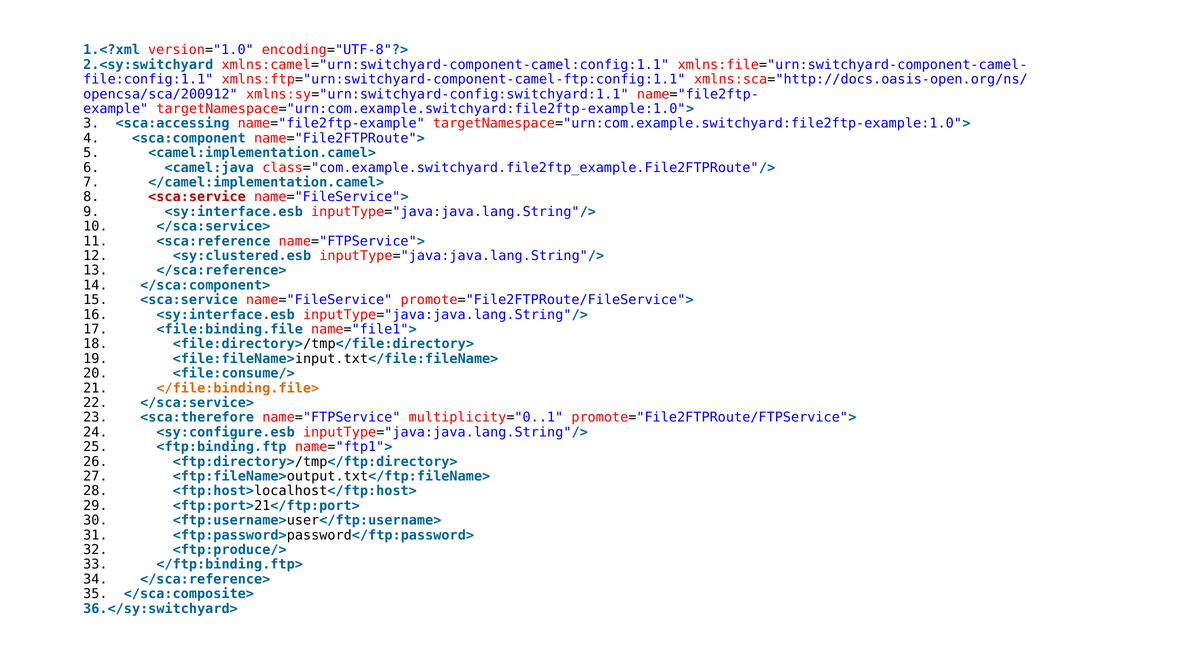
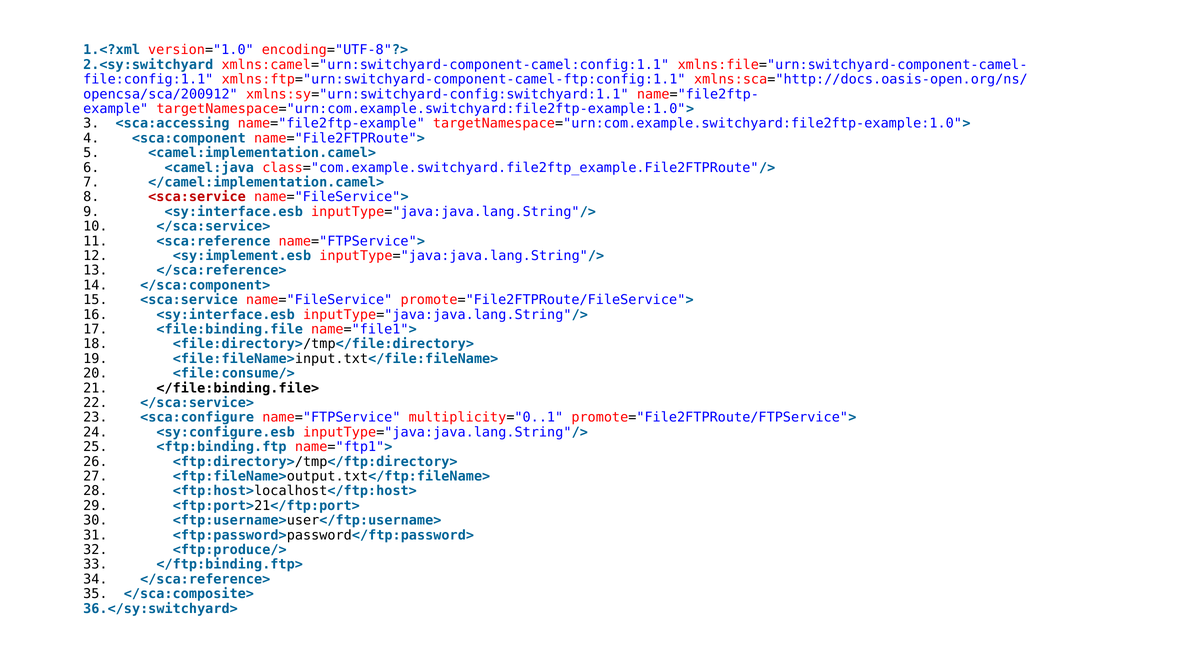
<sy:clustered.esb: <sy:clustered.esb -> <sy:implement.esb (242, 256)
</file:binding.file> colour: orange -> black (238, 388)
<sca:therefore: <sca:therefore -> <sca:configure (197, 417)
